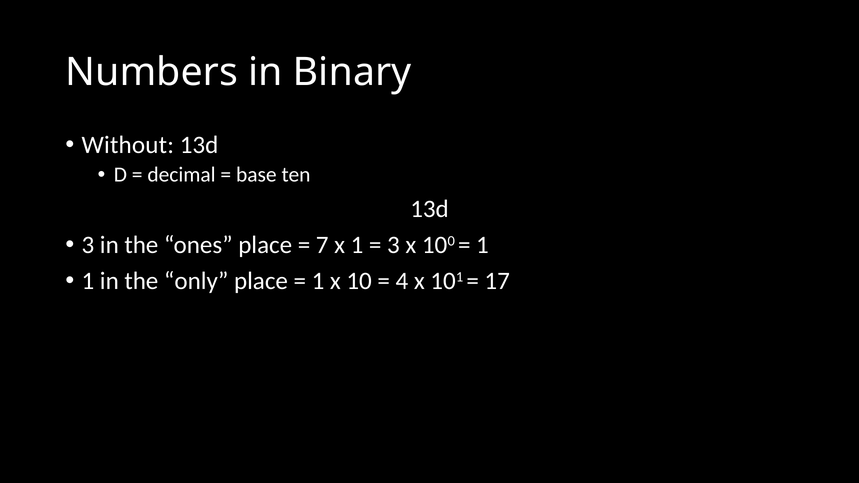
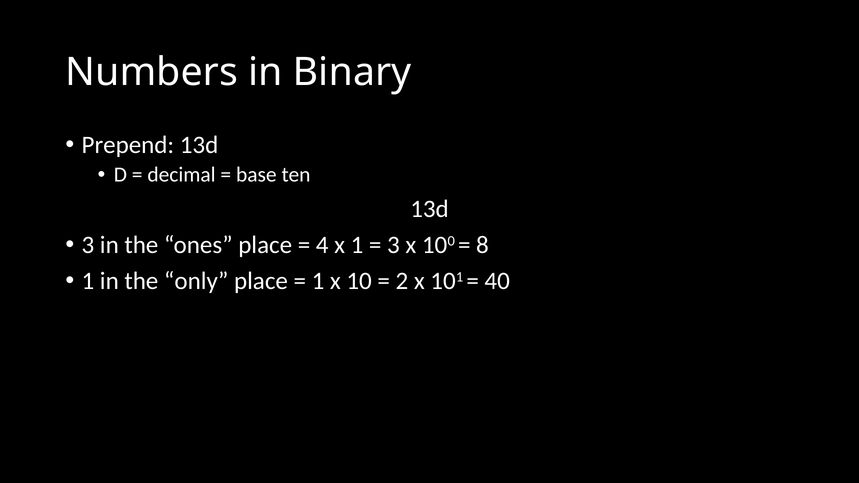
Without: Without -> Prepend (128, 145)
7: 7 -> 4 (322, 245)
1: 1 -> 8 (482, 245)
4: 4 -> 2 (402, 281)
17: 17 -> 40 (497, 281)
